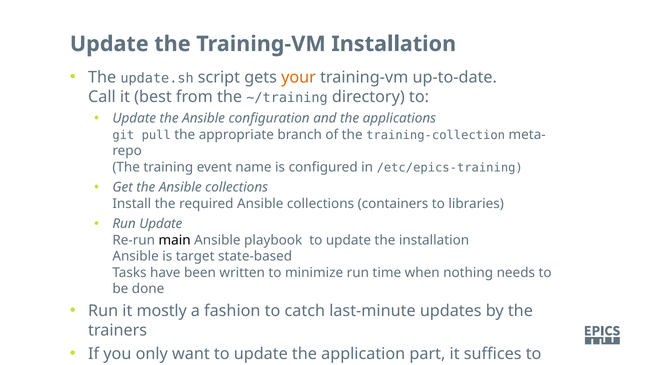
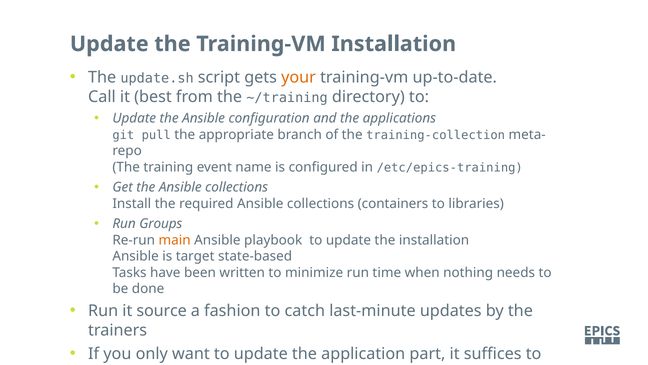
Run Update: Update -> Groups (161, 224)
main colour: black -> orange (175, 240)
mostly: mostly -> source (162, 311)
